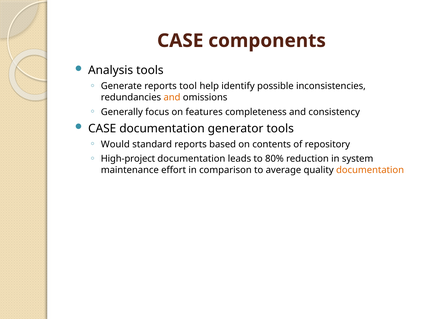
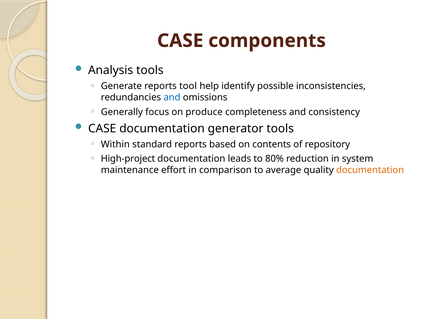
and colour: orange -> blue (172, 98)
features: features -> produce (204, 112)
Would: Would -> Within (115, 145)
